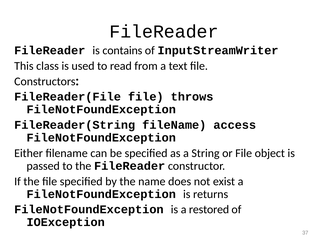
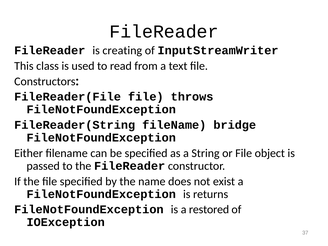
contains: contains -> creating (122, 51)
access: access -> bridge (235, 125)
